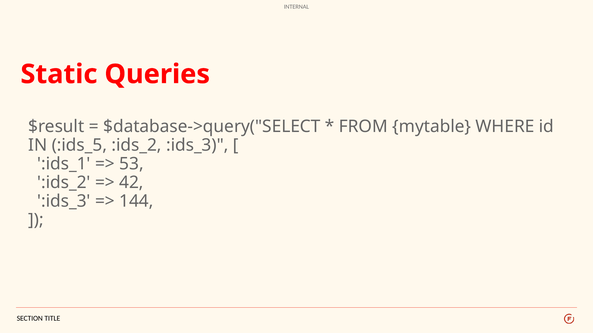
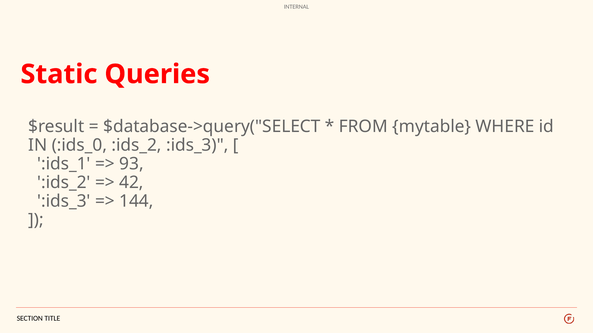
:ids_5: :ids_5 -> :ids_0 (79, 145)
53: 53 -> 93 (131, 164)
